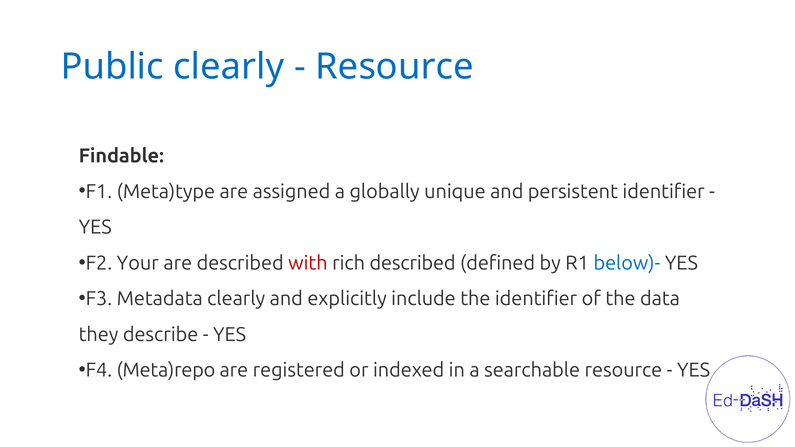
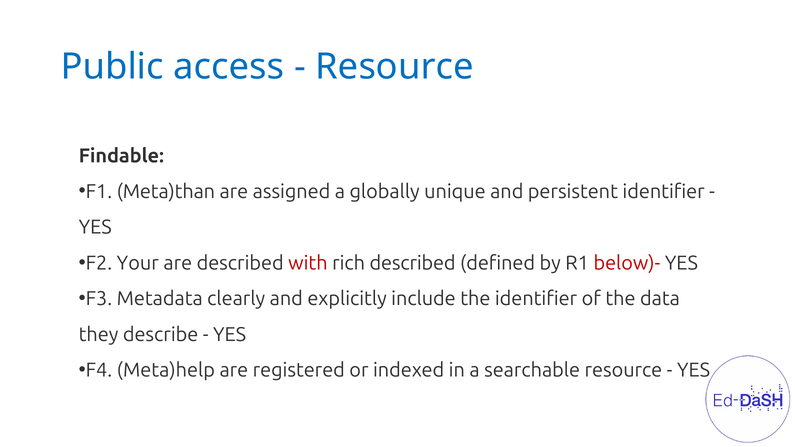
Public clearly: clearly -> access (229, 67)
Meta)type: Meta)type -> Meta)than (166, 192)
below)- colour: blue -> red (627, 263)
Meta)repo: Meta)repo -> Meta)help (166, 370)
